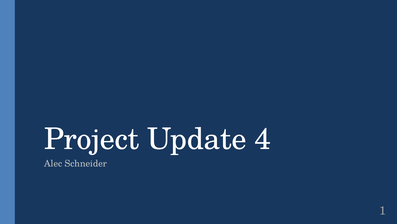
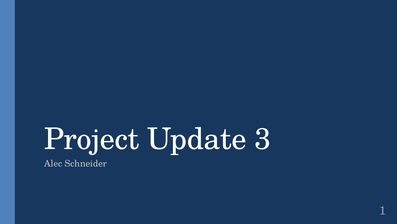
4: 4 -> 3 (263, 139)
